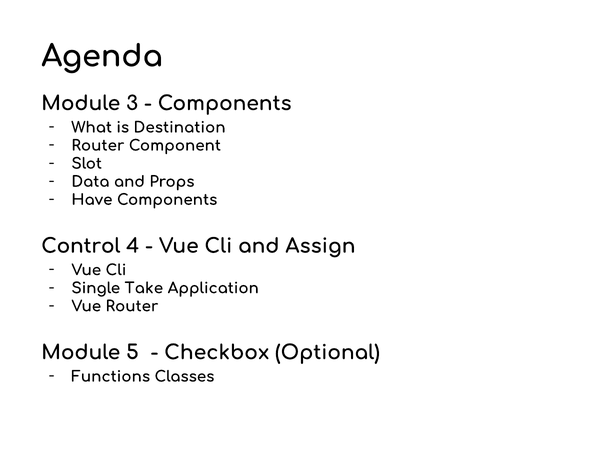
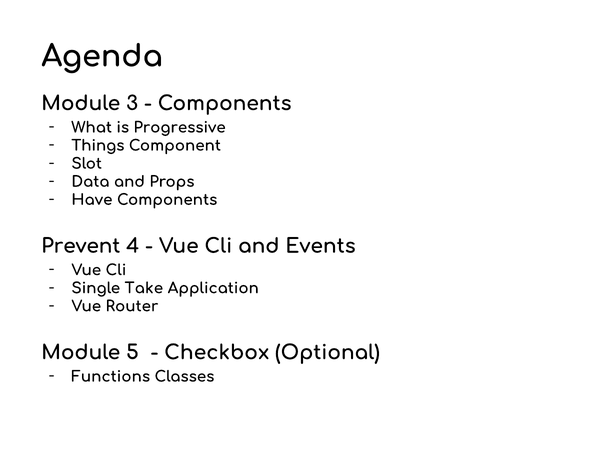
Destination: Destination -> Progressive (180, 128)
Router: Router -> Things (98, 146)
Control: Control -> Prevent (81, 246)
Assign: Assign -> Events (320, 246)
